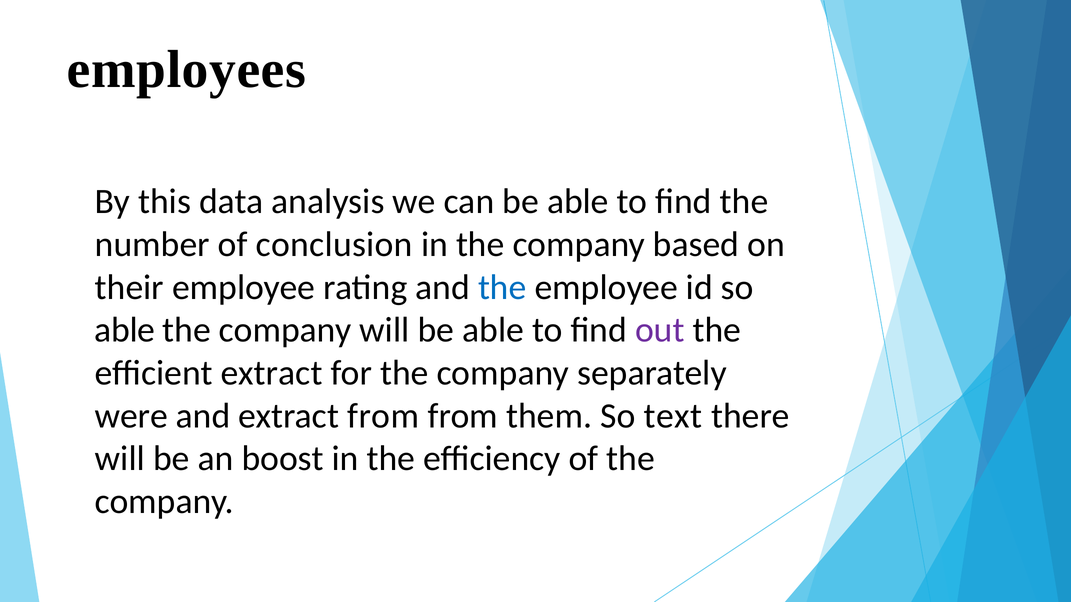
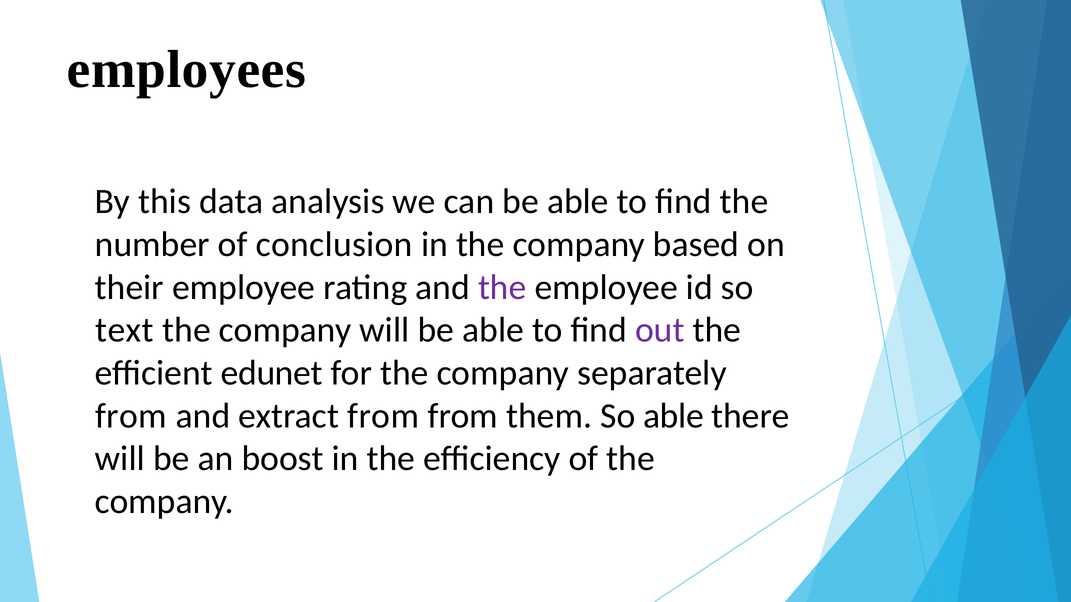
the colour: blue -> purple (502, 288)
able: able -> text (124, 330)
efficient extract: extract -> edunet (272, 373)
were: were -> from (131, 416)
So text: text -> able (673, 416)
